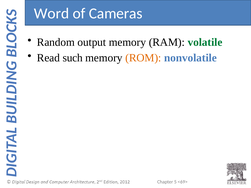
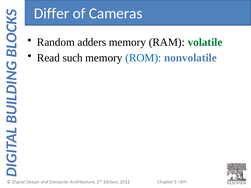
Word: Word -> Differ (52, 13)
output: output -> adders (92, 42)
ROM colour: orange -> blue (143, 58)
